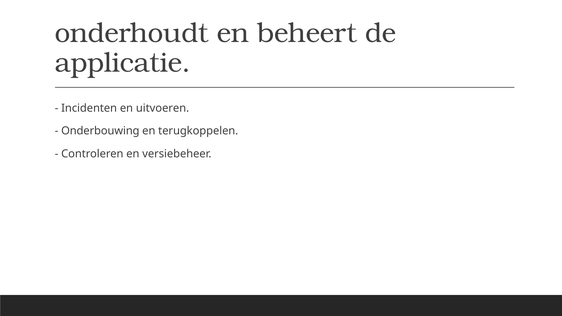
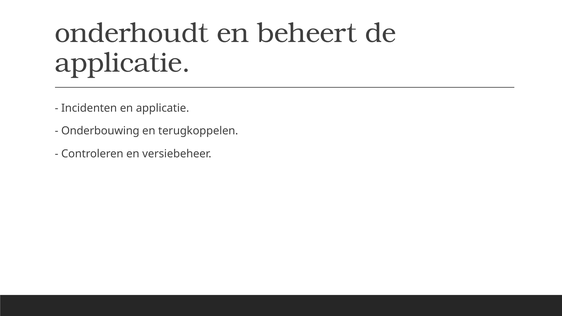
en uitvoeren: uitvoeren -> applicatie (163, 108)
